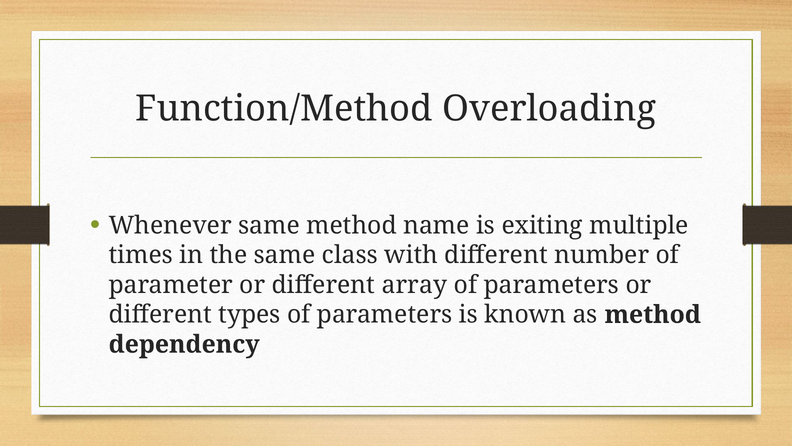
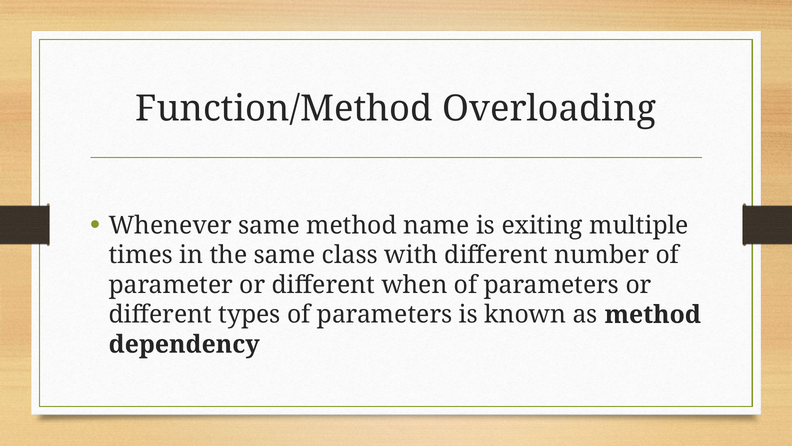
array: array -> when (415, 285)
